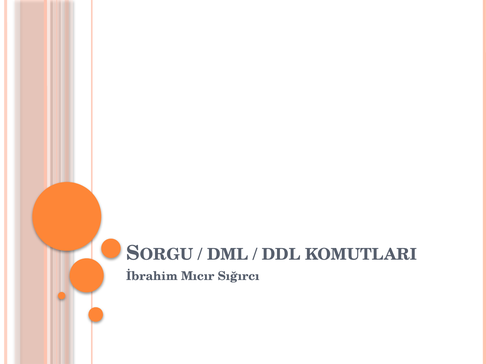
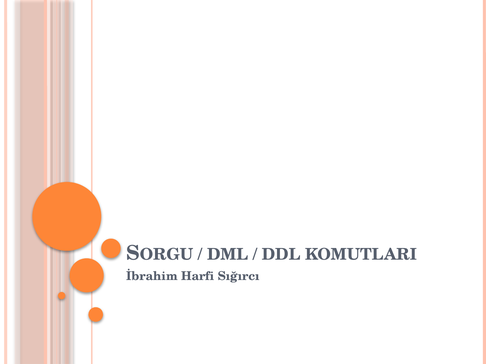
Mıcır: Mıcır -> Harfi (198, 276)
